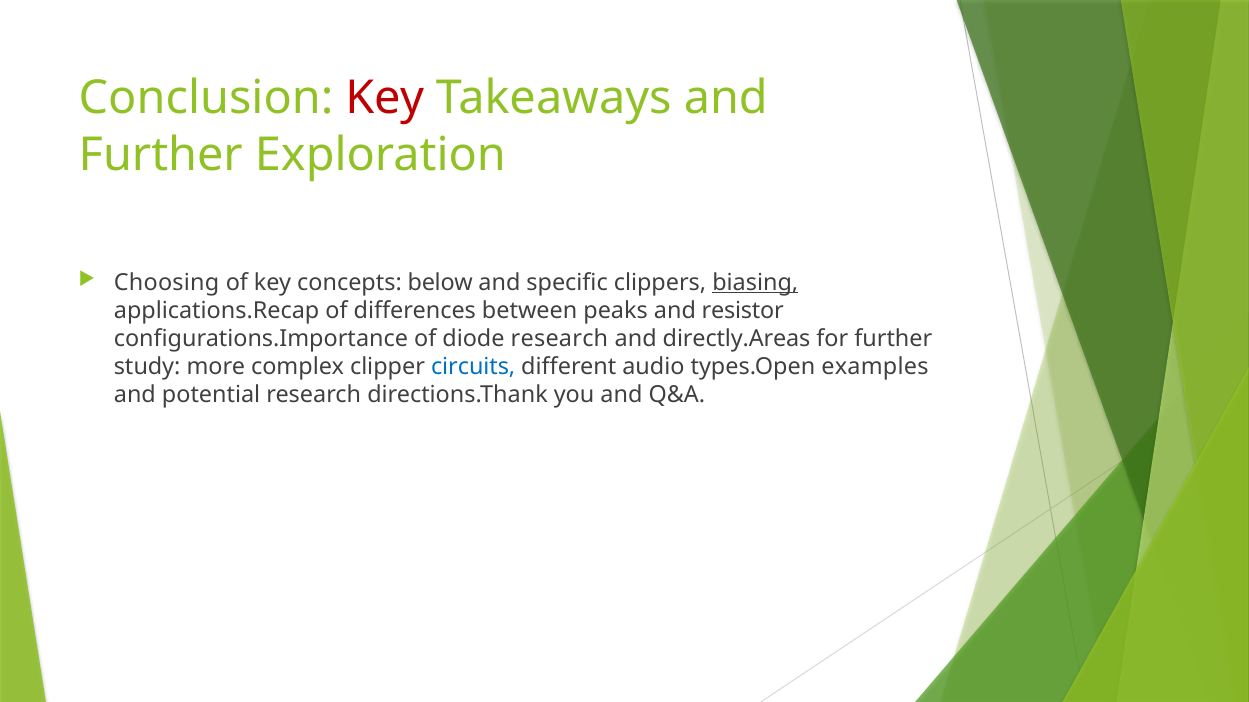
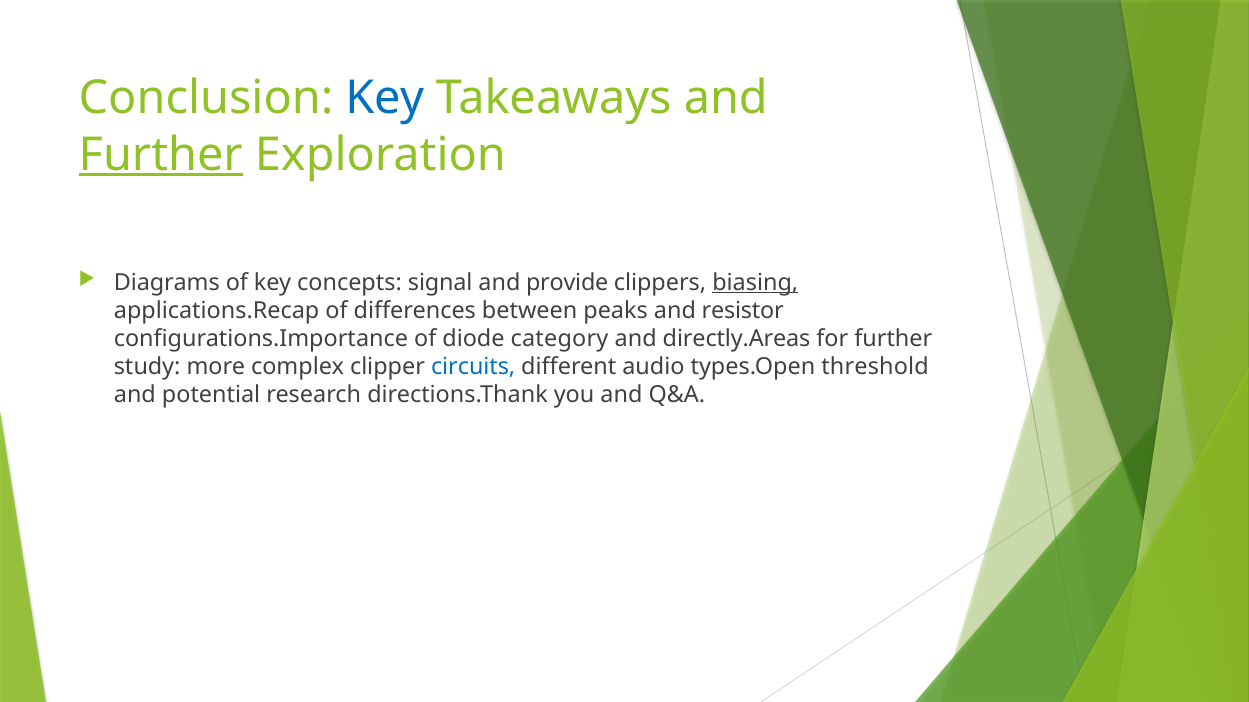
Key colour: red -> blue (385, 99)
Further underline: none -> present (161, 155)
Choosing: Choosing -> Diagrams (167, 283)
below: below -> signal (440, 283)
specific: specific -> provide (567, 283)
diode research: research -> category (559, 339)
examples: examples -> threshold (875, 367)
